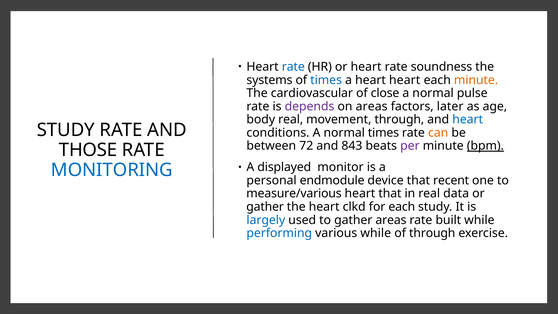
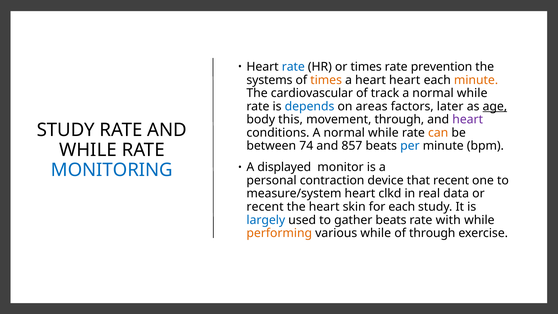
or heart: heart -> times (366, 67)
soundness: soundness -> prevention (442, 67)
times colour: blue -> orange (326, 80)
close: close -> track (385, 93)
pulse: pulse -> while (472, 93)
depends colour: purple -> blue (310, 106)
age underline: none -> present (495, 106)
body real: real -> this (291, 120)
heart colour: blue -> purple (468, 120)
conditions A normal times: times -> while (383, 133)
72: 72 -> 74 (306, 146)
843: 843 -> 857 (352, 146)
per colour: purple -> blue (410, 146)
bpm underline: present -> none (485, 146)
THOSE: THOSE -> WHILE (88, 150)
endmodule: endmodule -> contraction (332, 180)
measure/various: measure/various -> measure/system (294, 194)
heart that: that -> clkd (390, 194)
gather: gather -> recent (265, 207)
clkd: clkd -> skin (354, 207)
gather areas: areas -> beats (391, 220)
built: built -> with (448, 220)
performing colour: blue -> orange (279, 233)
